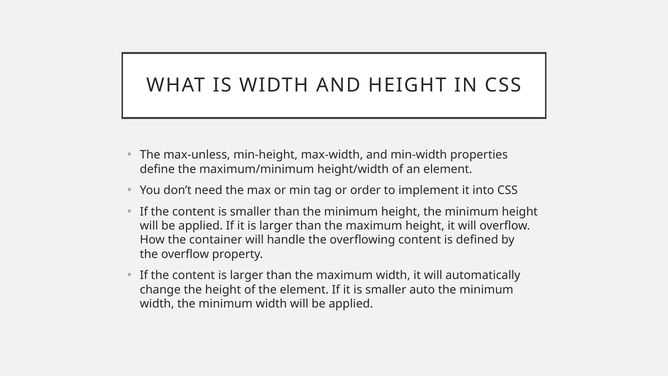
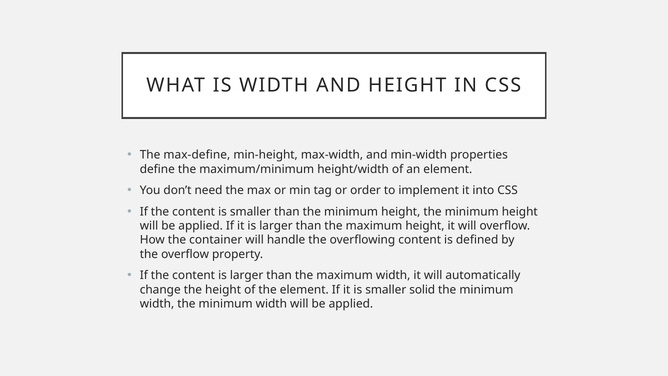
max-unless: max-unless -> max-define (197, 155)
auto: auto -> solid (422, 289)
